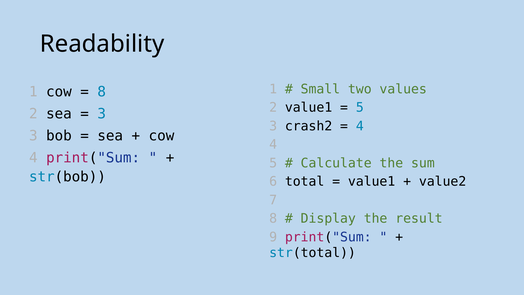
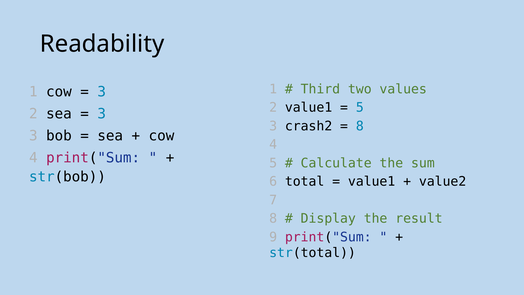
Small: Small -> Third (320, 89)
8: 8 -> 3 (102, 92)
4: 4 -> 8 (360, 126)
